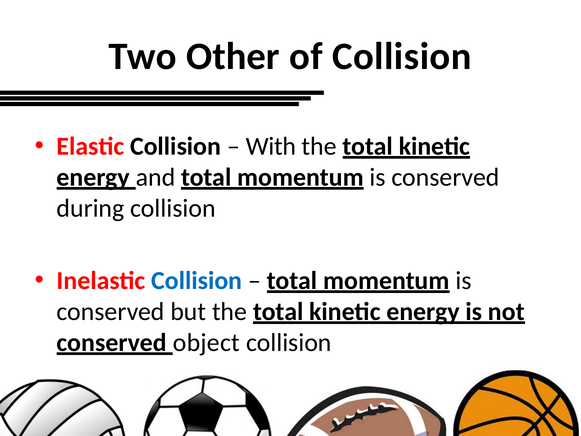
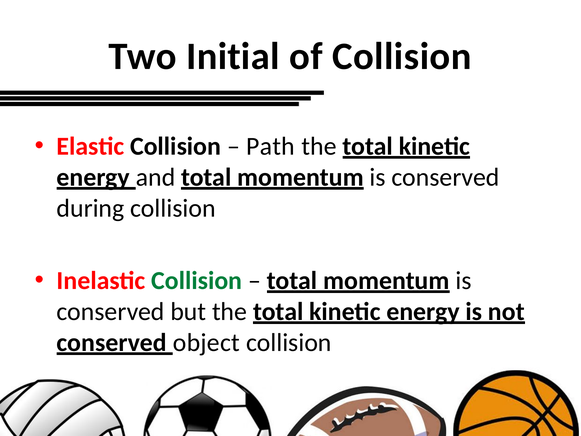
Other: Other -> Initial (233, 56)
With: With -> Path (271, 146)
Collision colour: blue -> green (197, 280)
